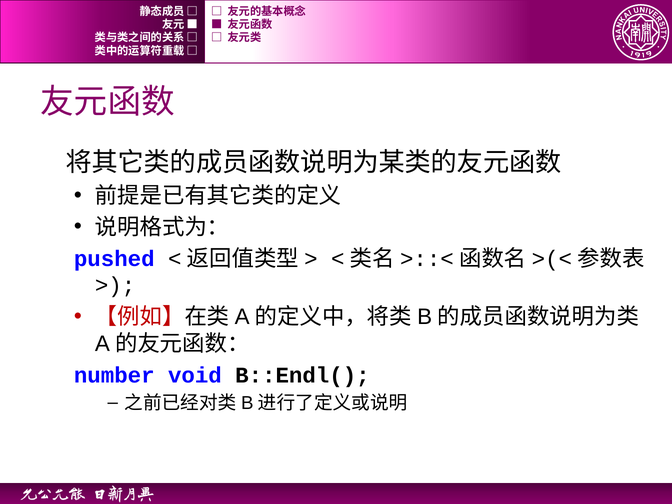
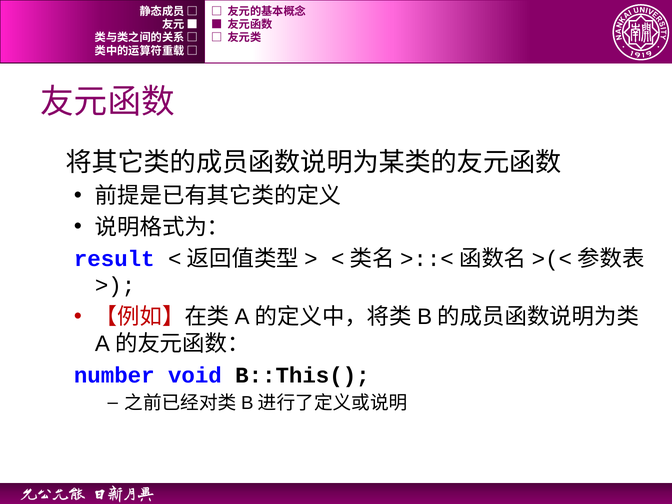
pushed: pushed -> result (114, 259)
B::Endl(: B::Endl( -> B::This( (302, 375)
